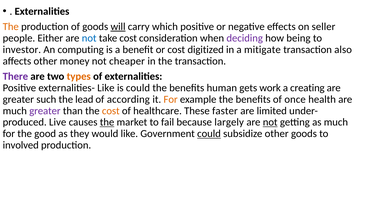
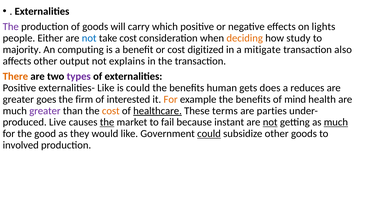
The colour: orange -> purple (11, 27)
will underline: present -> none (118, 27)
seller: seller -> lights (323, 27)
deciding colour: purple -> orange (245, 38)
being: being -> study (298, 38)
investor: investor -> majority (22, 50)
money: money -> output (75, 61)
cheaper: cheaper -> explains (127, 61)
There colour: purple -> orange (15, 76)
types colour: orange -> purple (79, 76)
work: work -> does (270, 88)
creating: creating -> reduces (307, 88)
such: such -> goes (46, 99)
lead: lead -> firm (84, 99)
according: according -> interested (128, 99)
once: once -> mind (295, 99)
healthcare underline: none -> present (158, 111)
faster: faster -> terms (225, 111)
limited: limited -> parties (272, 111)
largely: largely -> instant (229, 122)
much underline: none -> present (336, 122)
